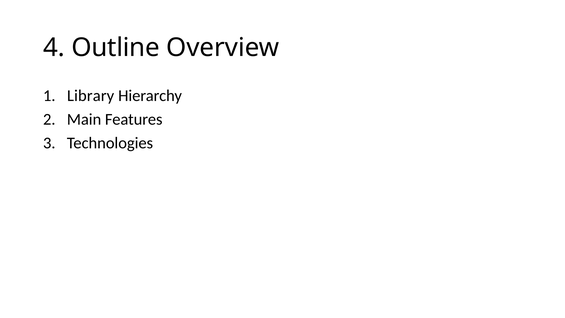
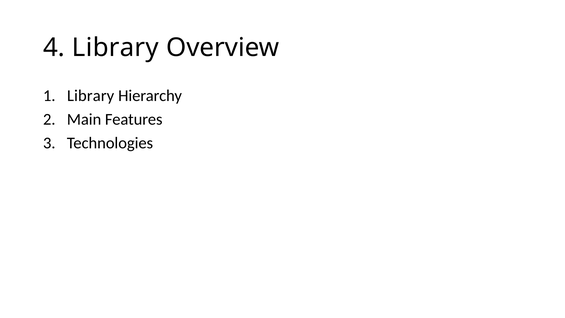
4 Outline: Outline -> Library (115, 47)
